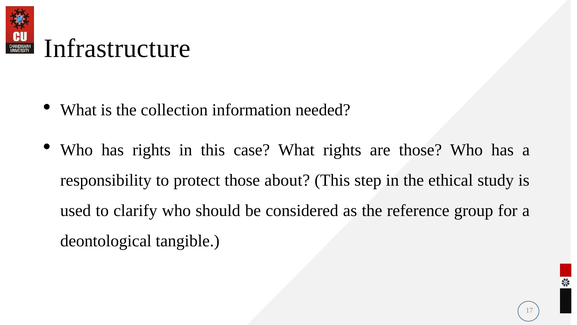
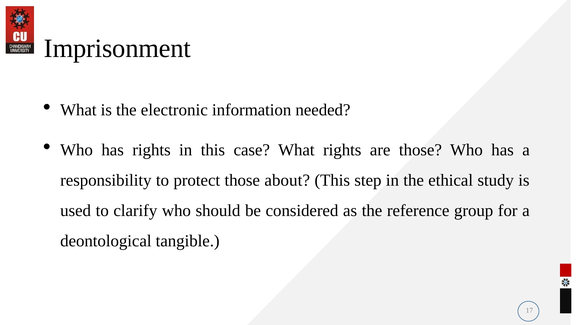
Infrastructure: Infrastructure -> Imprisonment (117, 48)
collection: collection -> electronic (174, 110)
